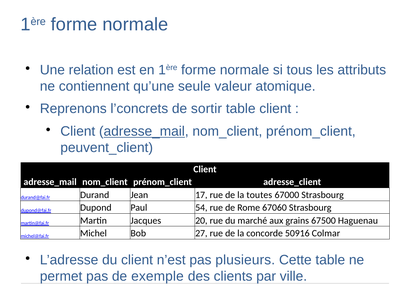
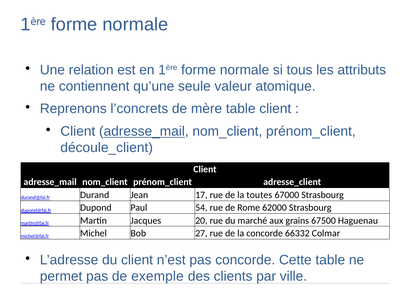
sortir: sortir -> mère (207, 109)
peuvent_client: peuvent_client -> découle_client (107, 147)
67060: 67060 -> 62000 (274, 207)
50916: 50916 -> 66332 (297, 233)
pas plusieurs: plusieurs -> concorde (245, 260)
